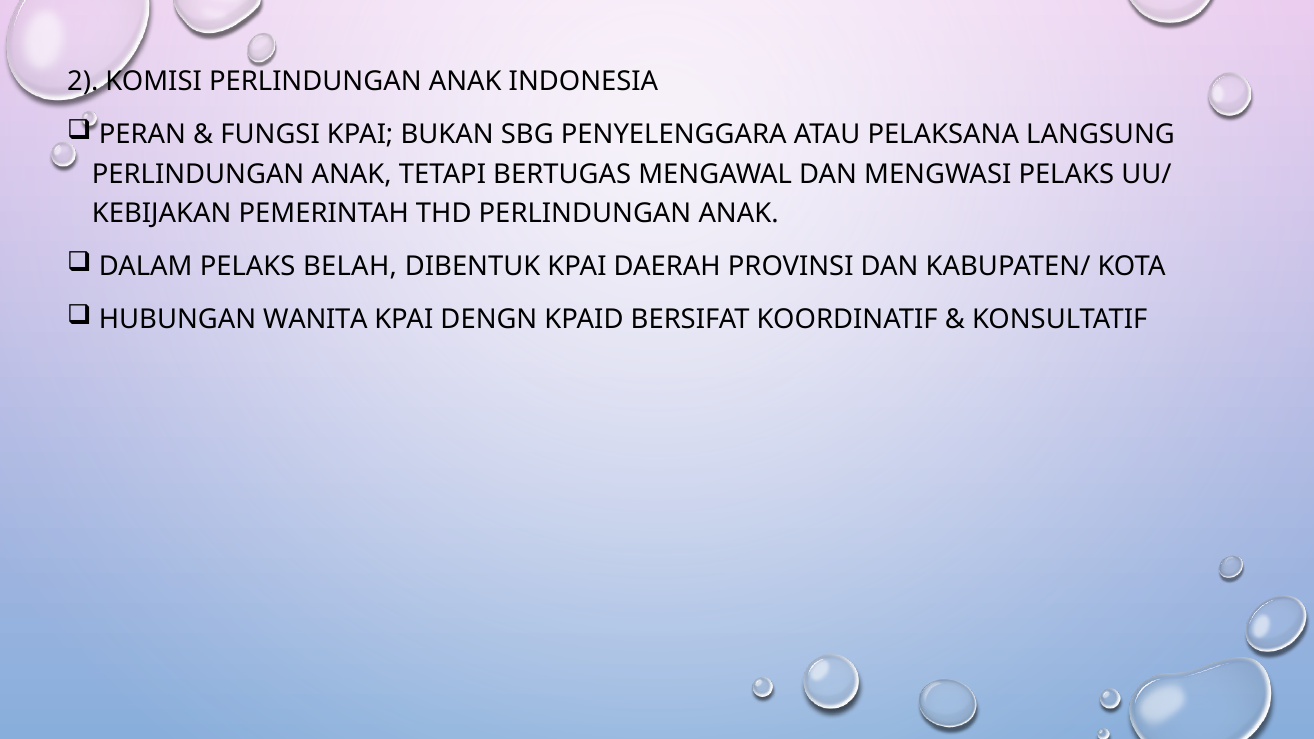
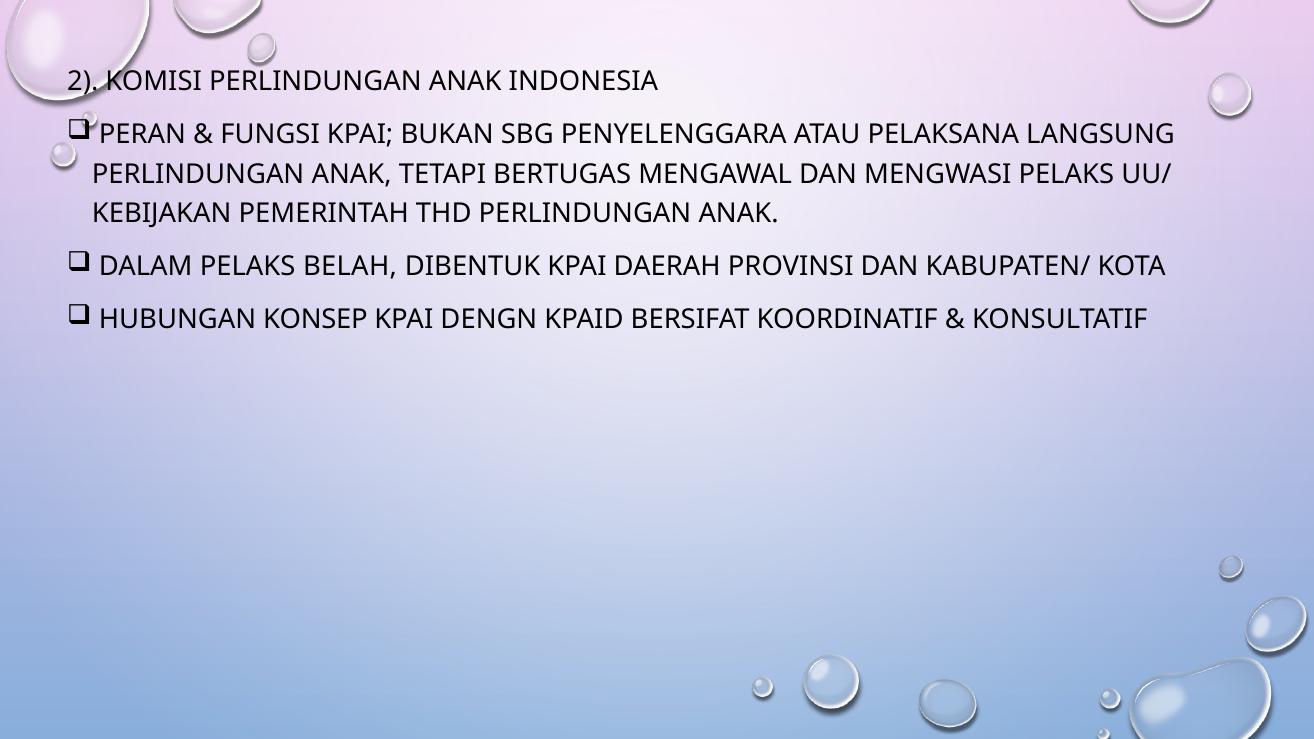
WANITA: WANITA -> KONSEP (315, 320)
